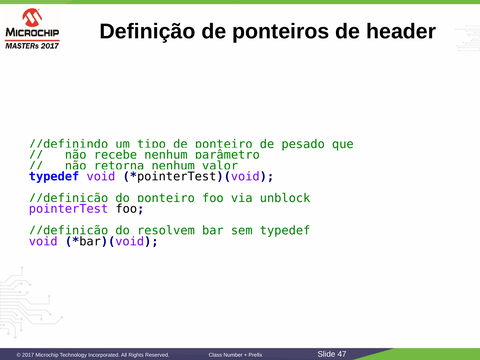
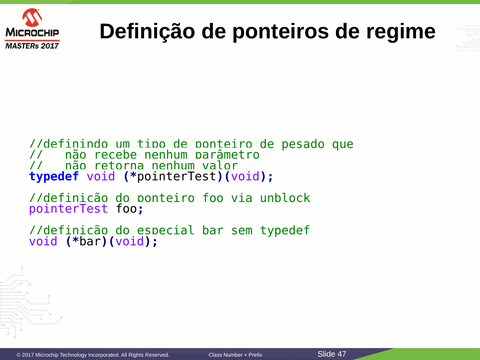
header: header -> regime (401, 32)
resolvem: resolvem -> especial (166, 231)
